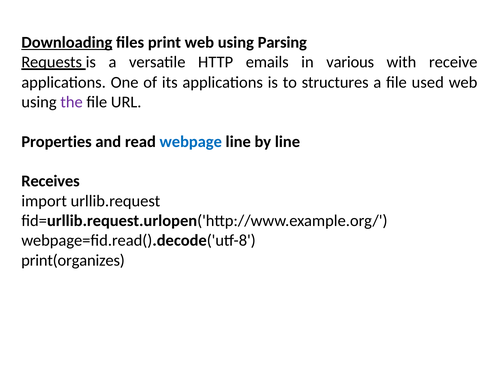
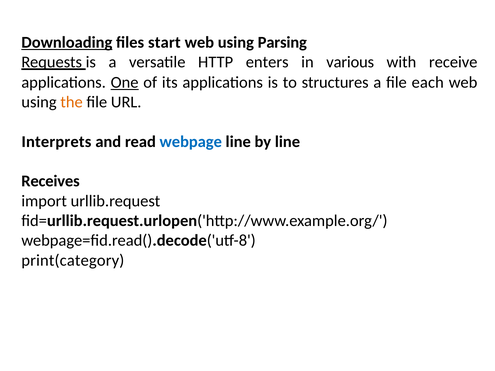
print: print -> start (164, 42)
emails: emails -> enters (267, 62)
One underline: none -> present (125, 82)
used: used -> each (428, 82)
the colour: purple -> orange (72, 102)
Properties: Properties -> Interprets (56, 142)
print(organizes: print(organizes -> print(category (73, 261)
